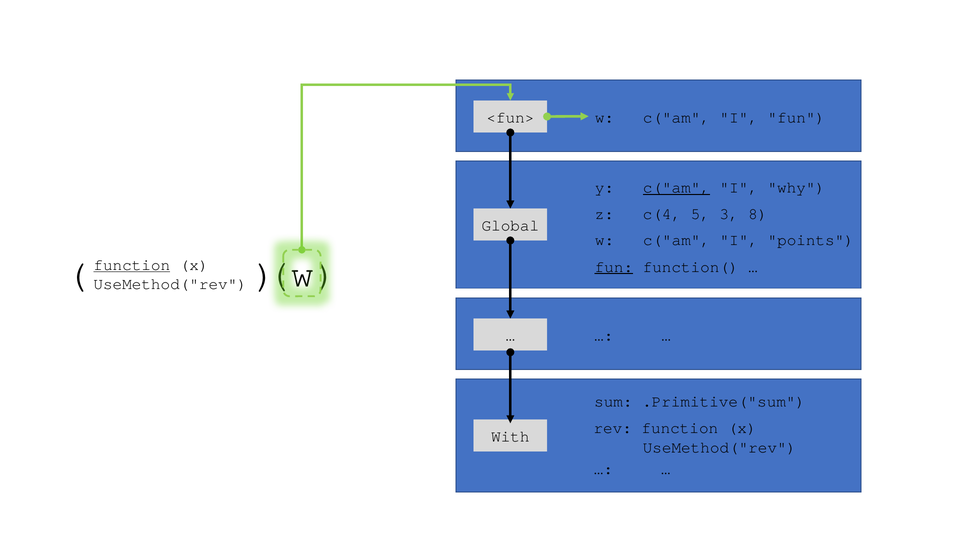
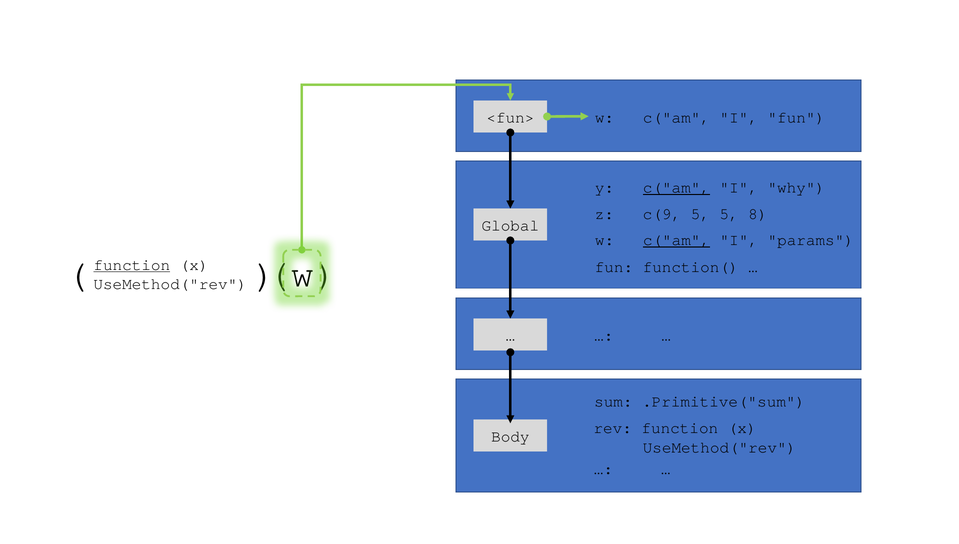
c(4: c(4 -> c(9 (662, 214)
5 3: 3 -> 5 (729, 214)
c("am underline: none -> present (676, 240)
points: points -> params (811, 240)
fun underline: present -> none (614, 267)
With: With -> Body (510, 436)
